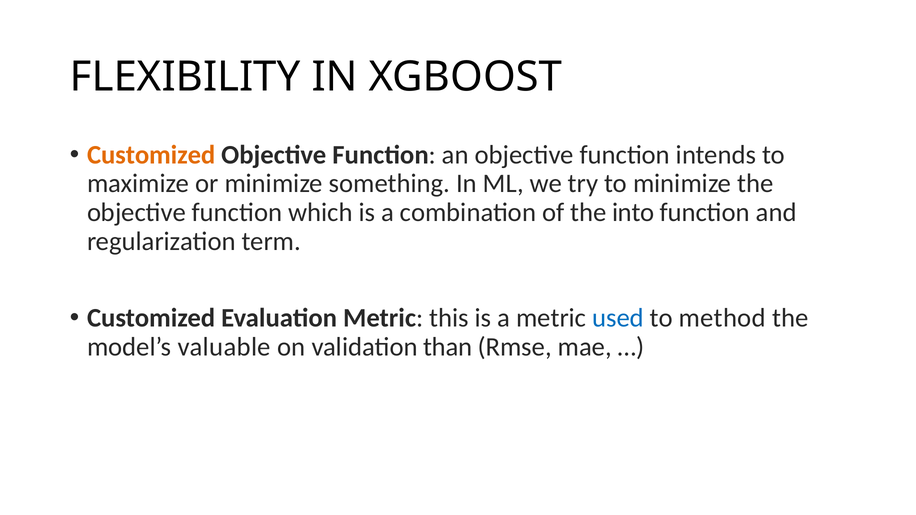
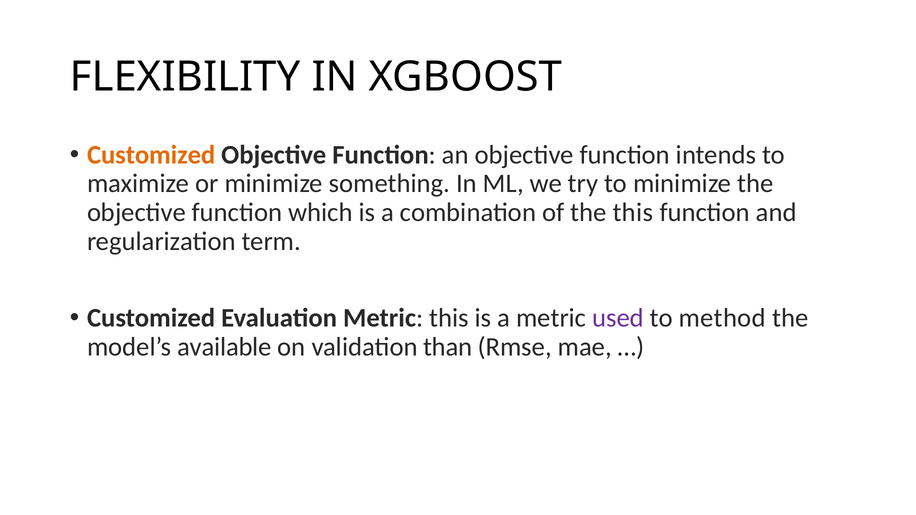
the into: into -> this (633, 213)
used colour: blue -> purple (618, 318)
valuable: valuable -> available (224, 347)
